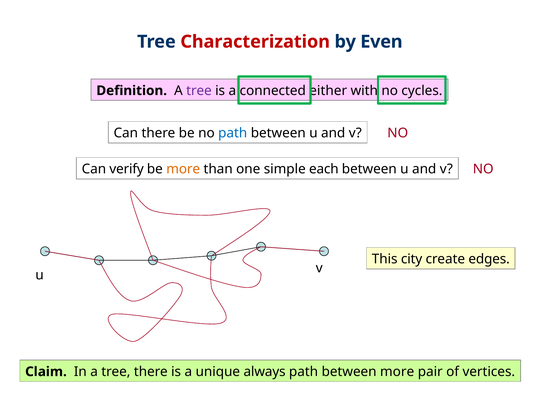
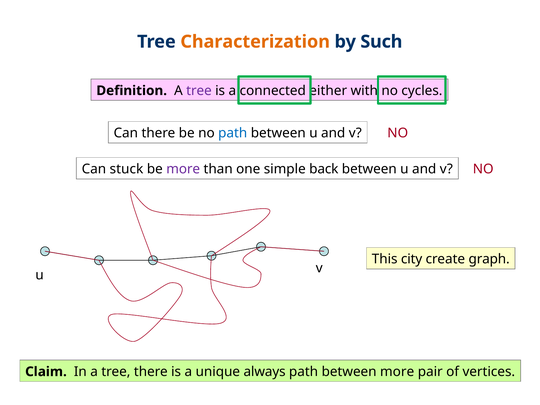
Characterization colour: red -> orange (255, 42)
Even: Even -> Such (381, 42)
verify: verify -> stuck (126, 169)
more colour: orange -> purple (183, 169)
each: each -> back (324, 169)
edges: edges -> graph (489, 259)
